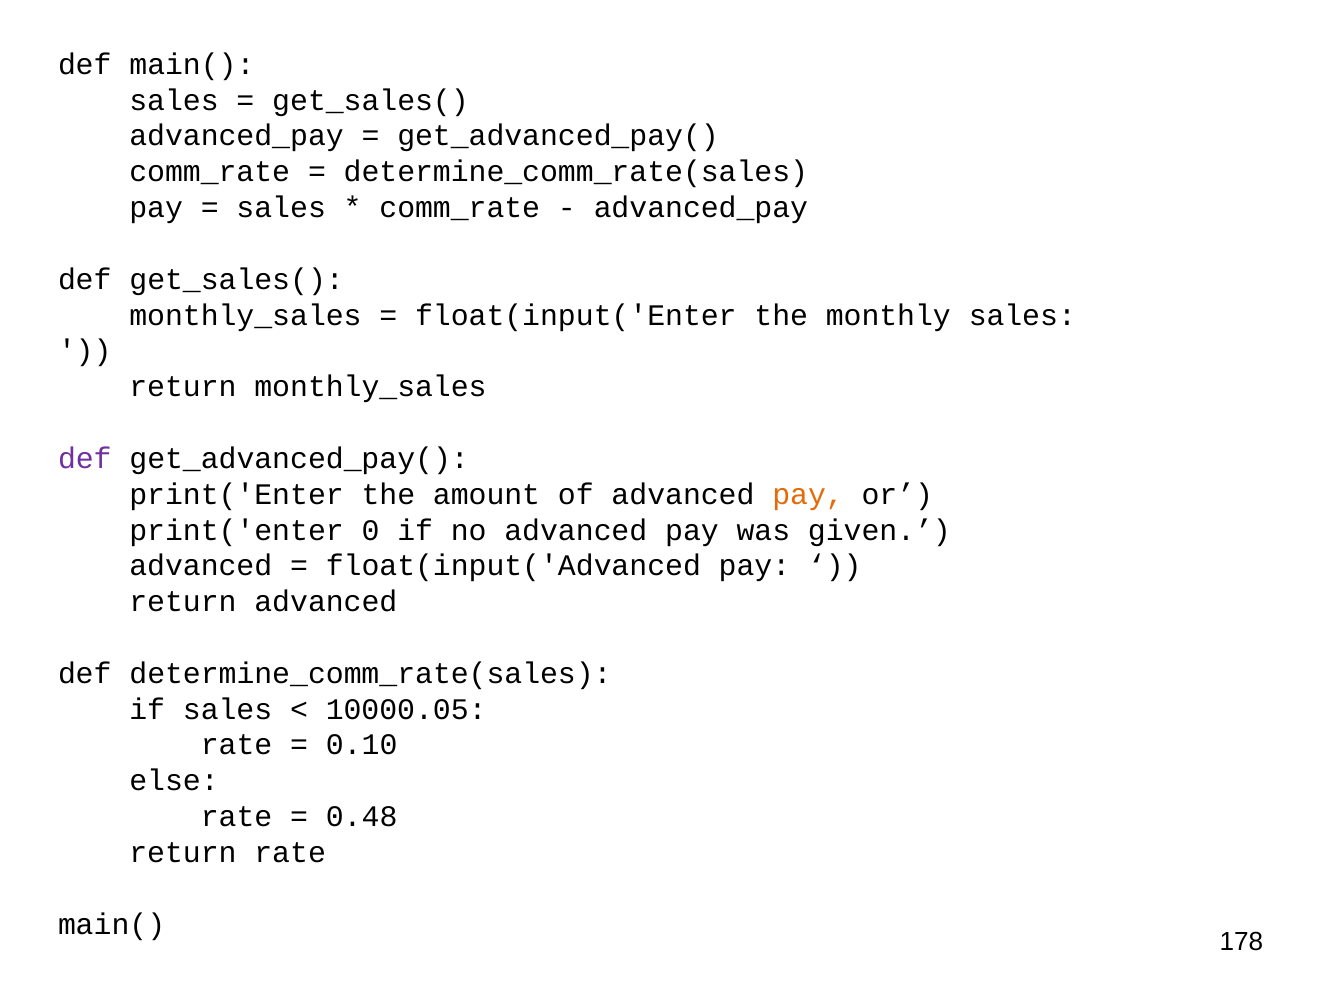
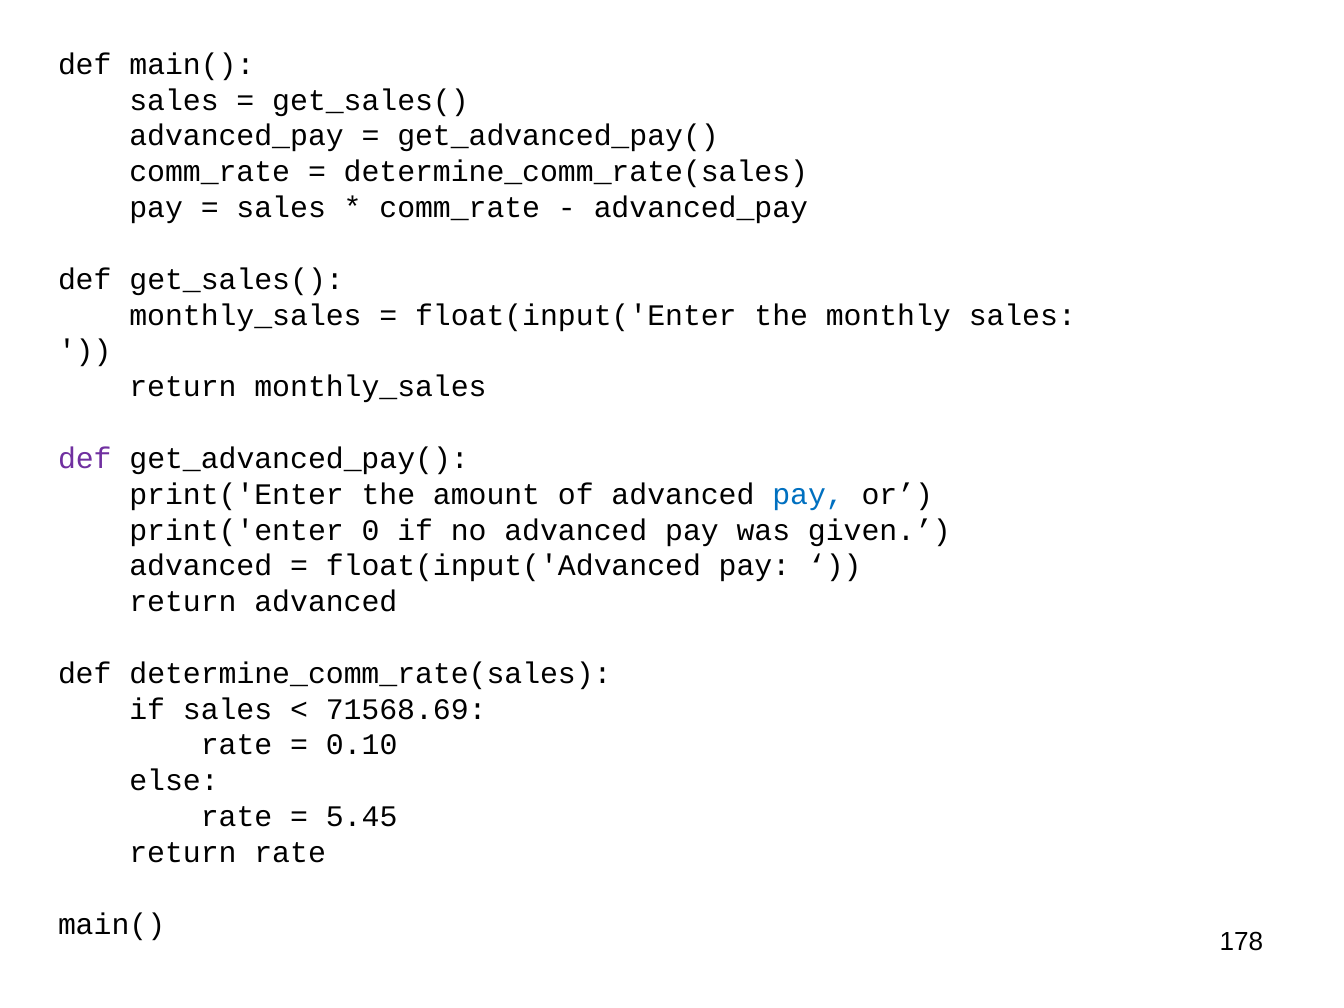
pay colour: orange -> blue (808, 494)
10000.05: 10000.05 -> 71568.69 (406, 709)
0.48: 0.48 -> 5.45 (362, 817)
